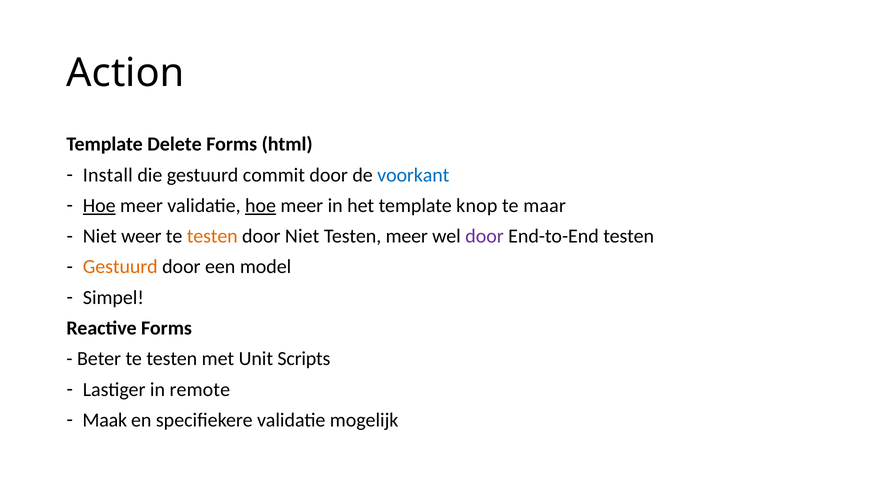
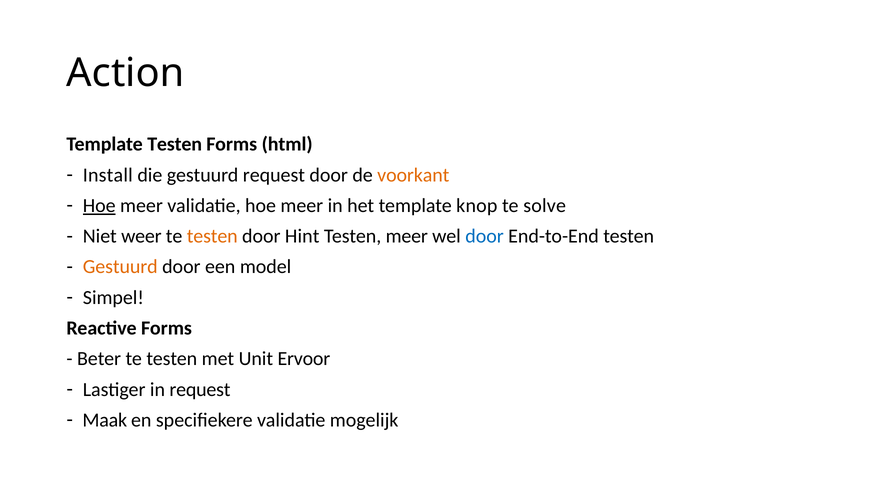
Template Delete: Delete -> Testen (175, 144)
gestuurd commit: commit -> request (274, 175)
voorkant colour: blue -> orange (413, 175)
hoe underline: present -> none (261, 206)
maar: maar -> solve (545, 206)
door Niet: Niet -> Hint (302, 236)
door colour: purple -> blue (485, 236)
Scripts: Scripts -> Ervoor (304, 359)
in remote: remote -> request (200, 390)
